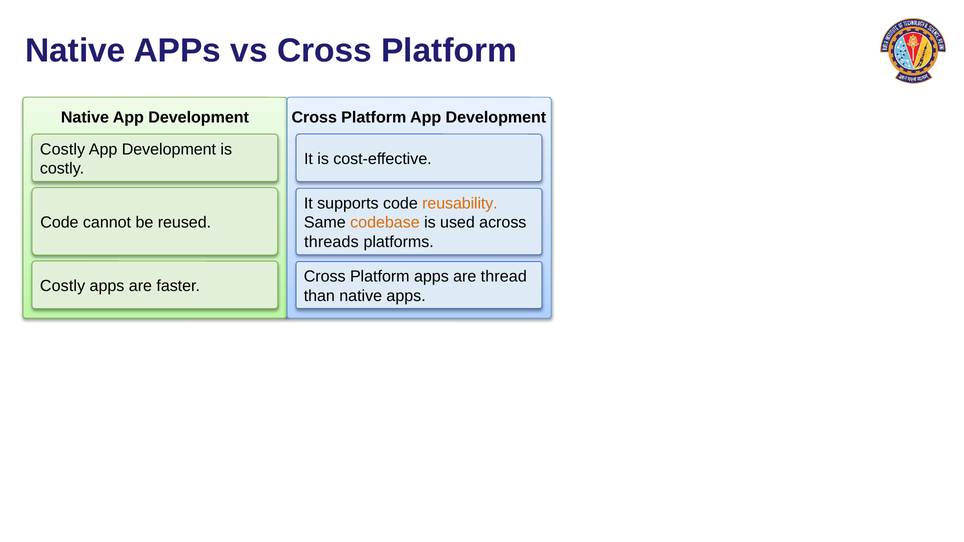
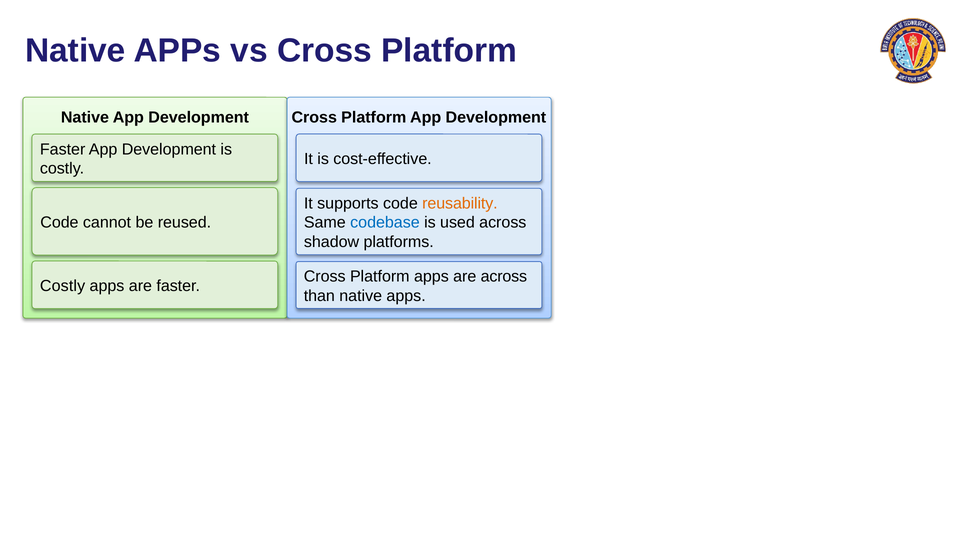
Costly: Costly -> Faster (63, 149)
codebase colour: orange -> blue (385, 223)
threads: threads -> shadow (332, 242)
are thread: thread -> across (504, 277)
